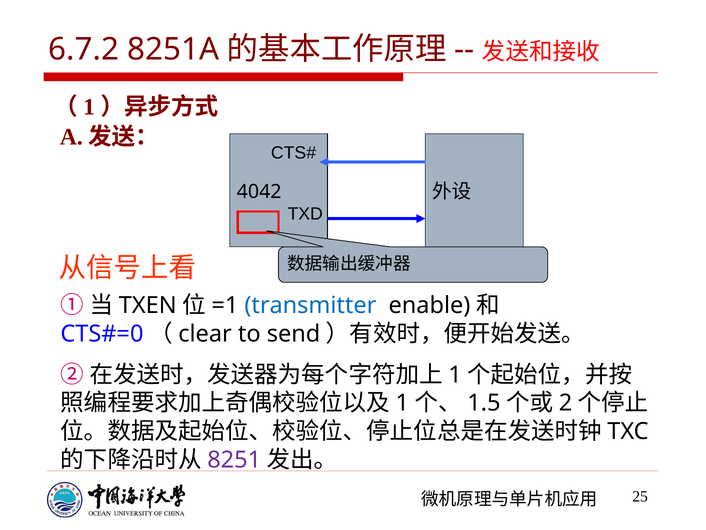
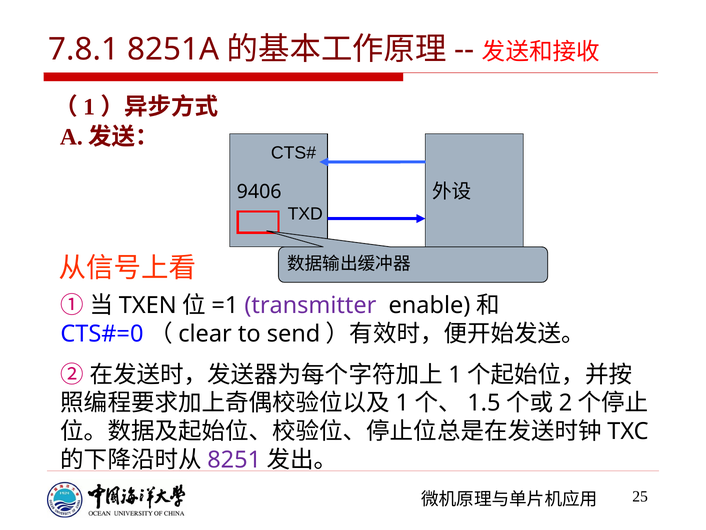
6.7.2: 6.7.2 -> 7.8.1 (84, 49)
4042: 4042 -> 9406 (259, 191)
transmitter colour: blue -> purple (310, 305)
